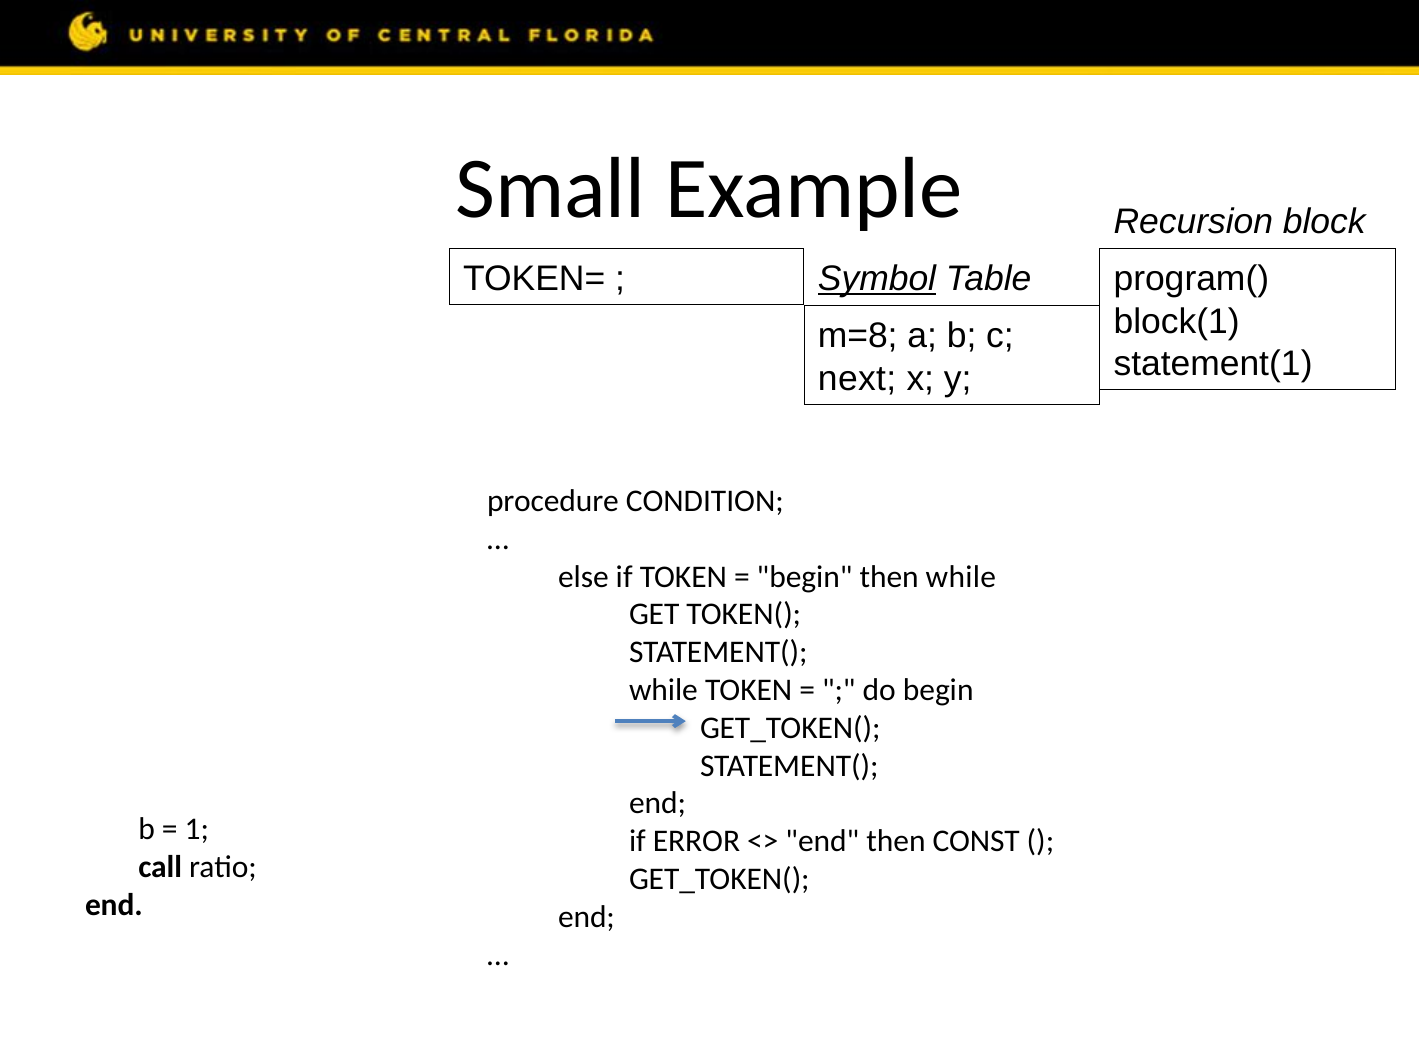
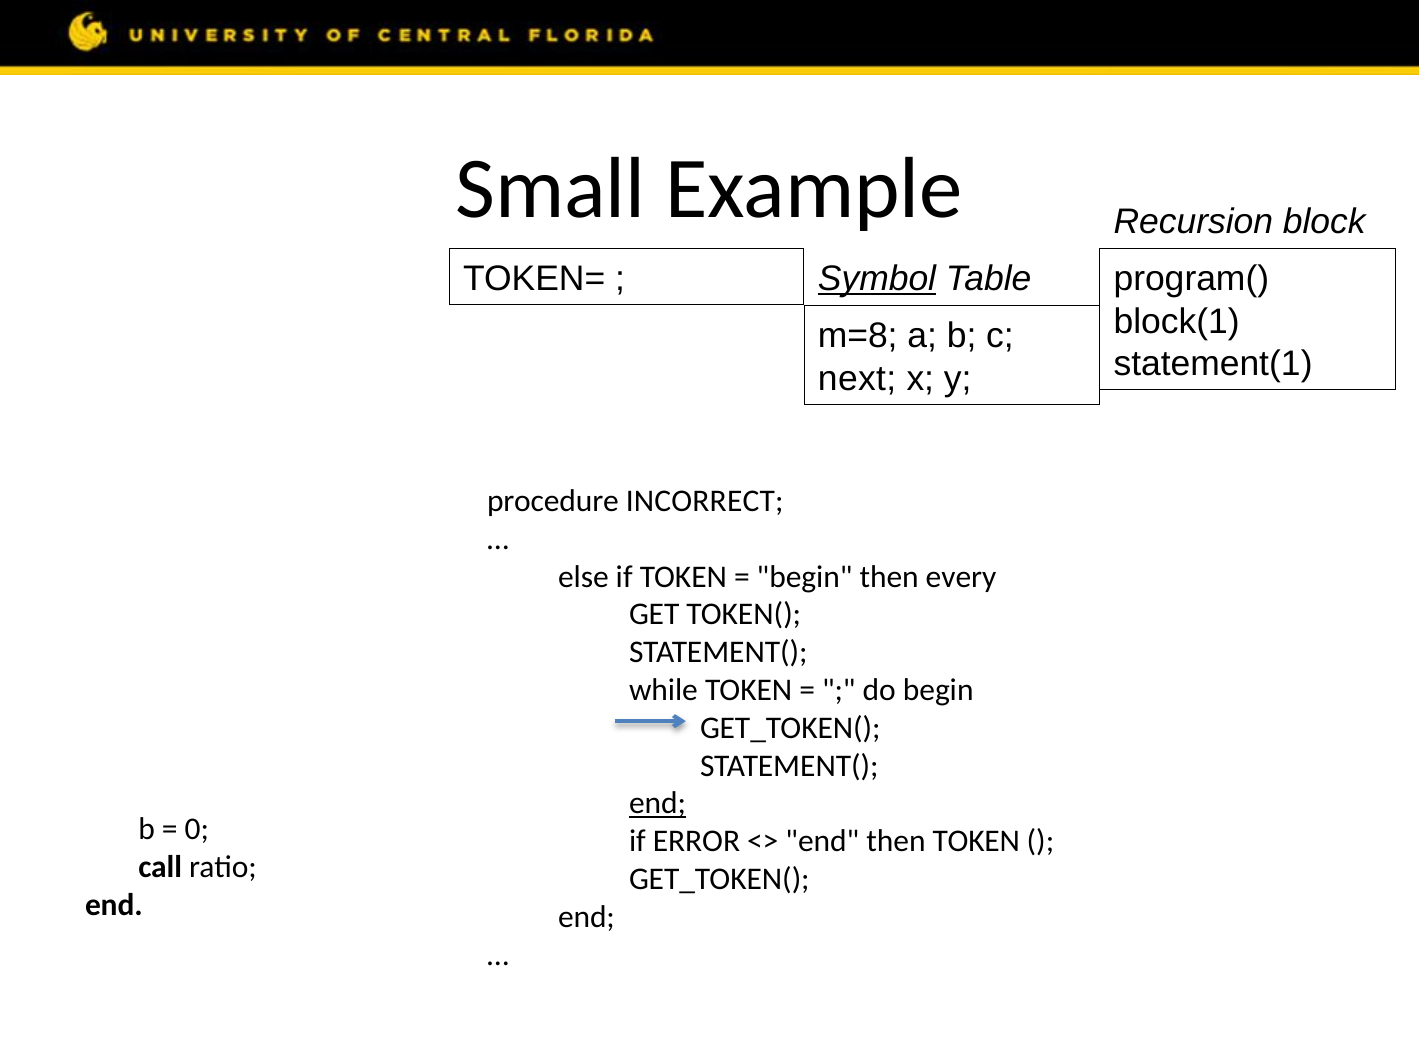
CONDITION: CONDITION -> INCORRECT (705, 501)
then while: while -> every (961, 577)
end underline: none -> present (658, 804)
1: 1 -> 0 (197, 830)
then CONST: CONST -> TOKEN (976, 842)
